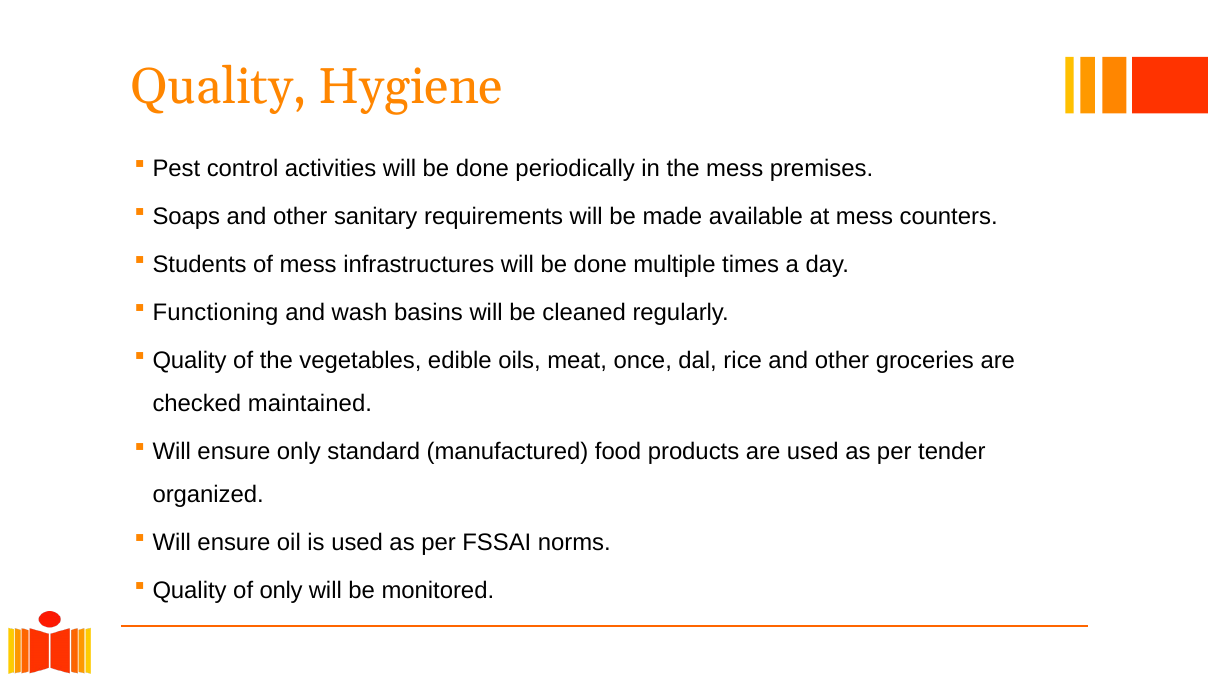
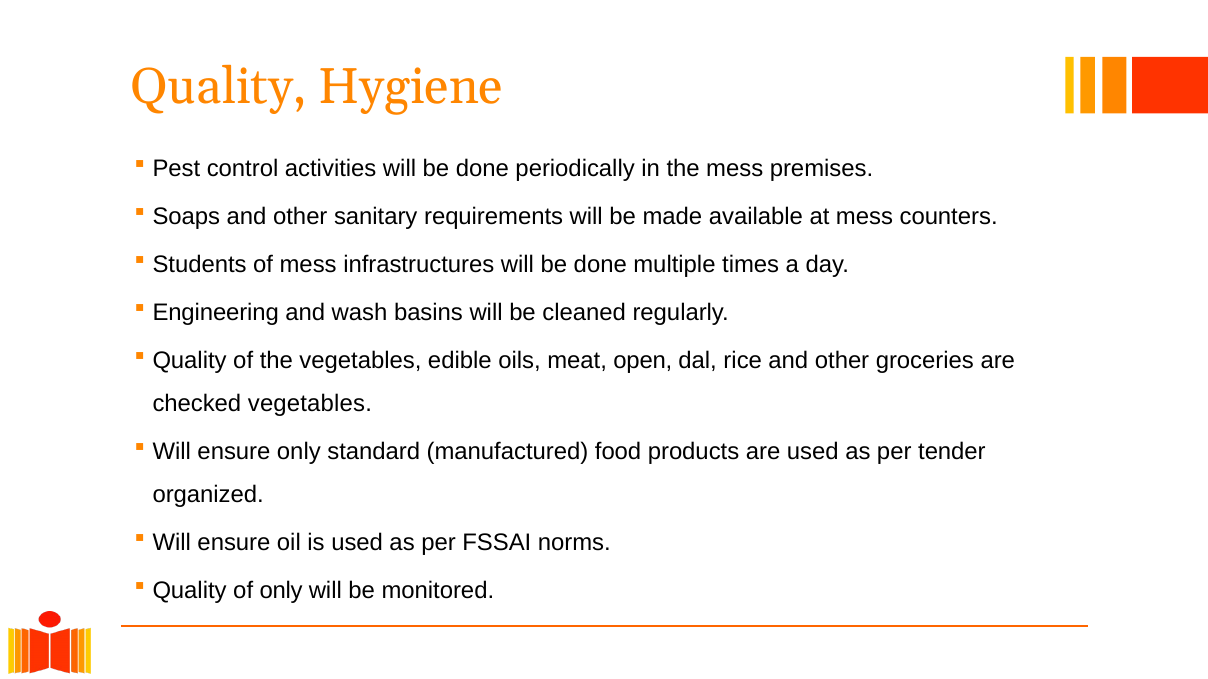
Functioning: Functioning -> Engineering (216, 312)
once: once -> open (643, 360)
checked maintained: maintained -> vegetables (310, 403)
